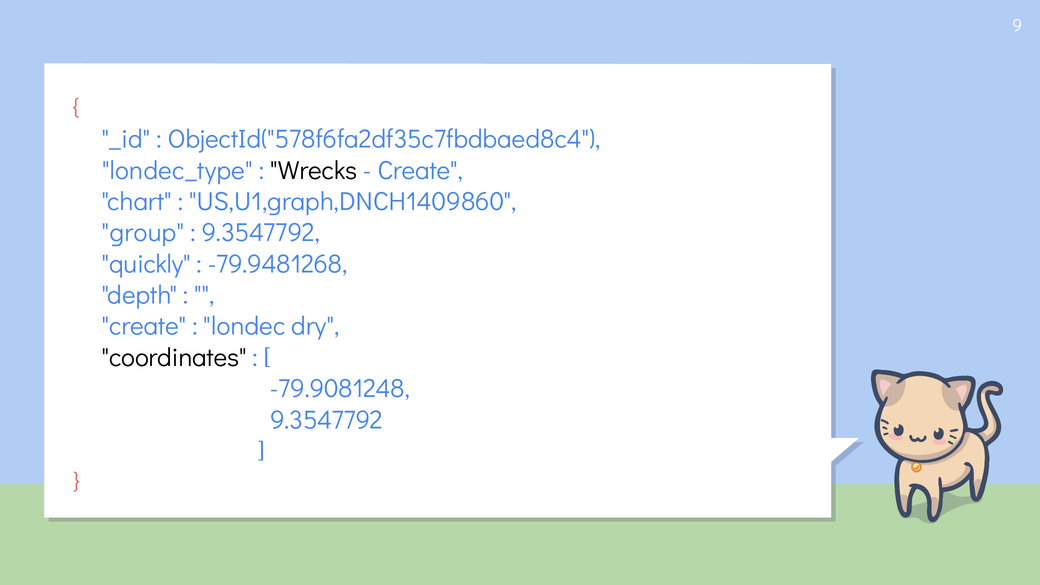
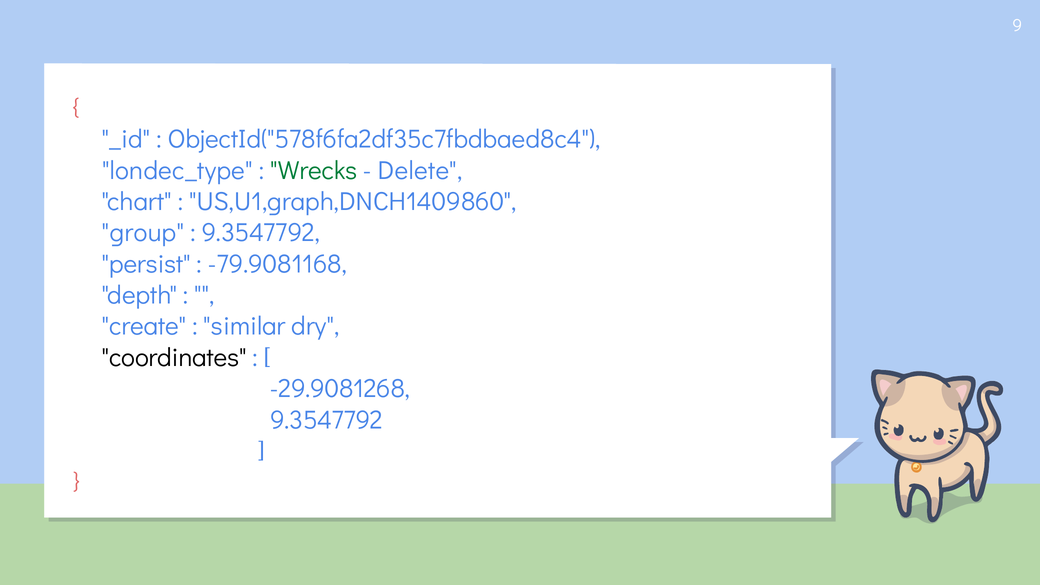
Wrecks colour: black -> green (314, 170)
Create: Create -> Delete (420, 170)
quickly: quickly -> persist (146, 264)
-79.9481268: -79.9481268 -> -79.9081168 (277, 264)
londec: londec -> similar (245, 326)
-79.9081248: -79.9081248 -> -29.9081268 (340, 389)
